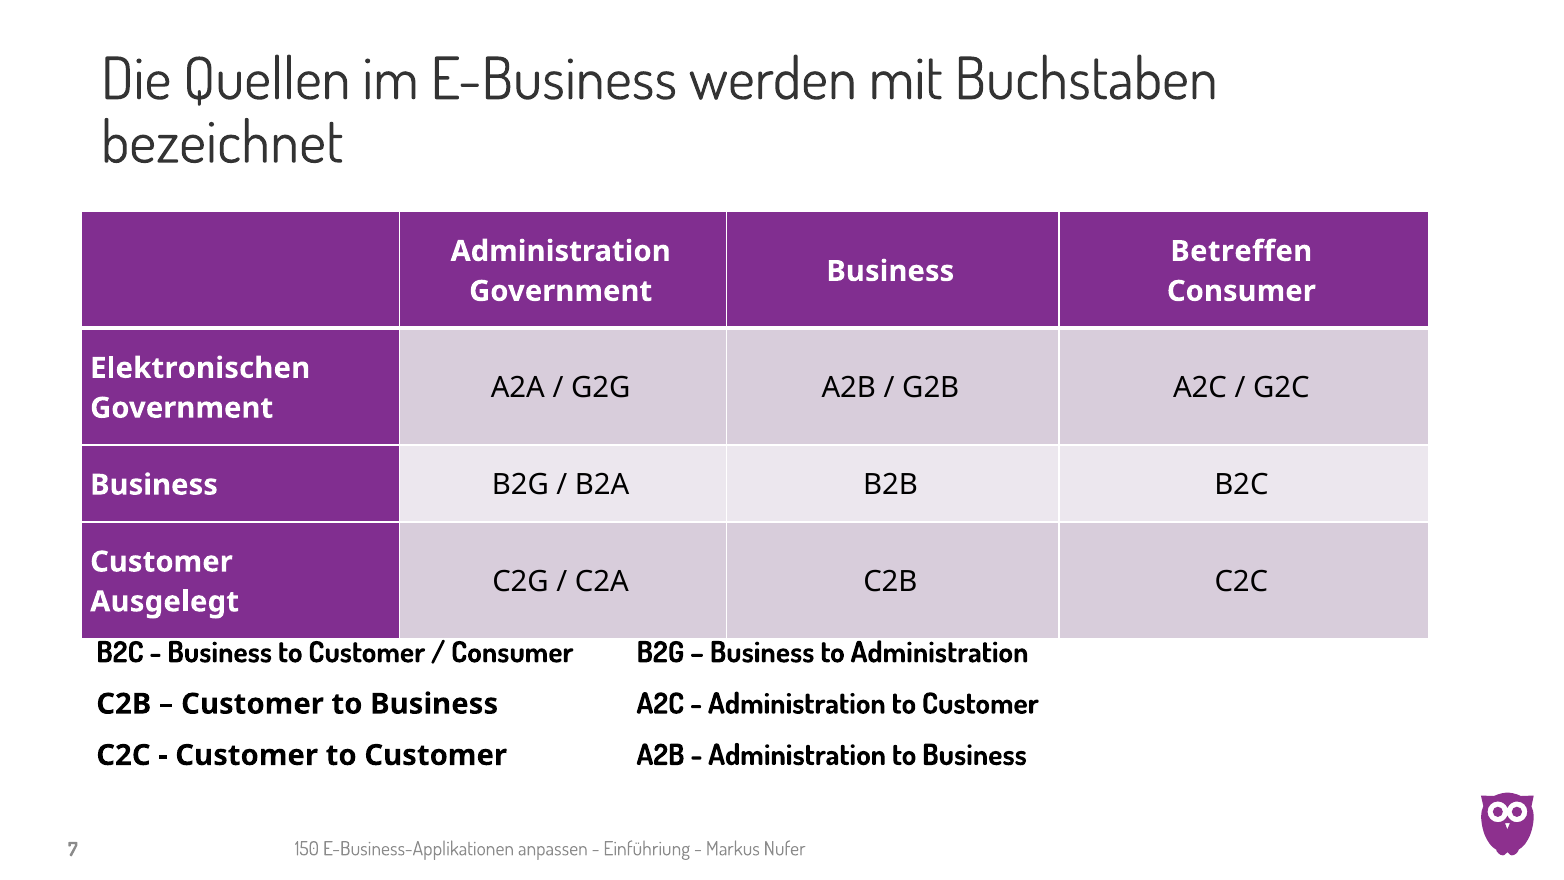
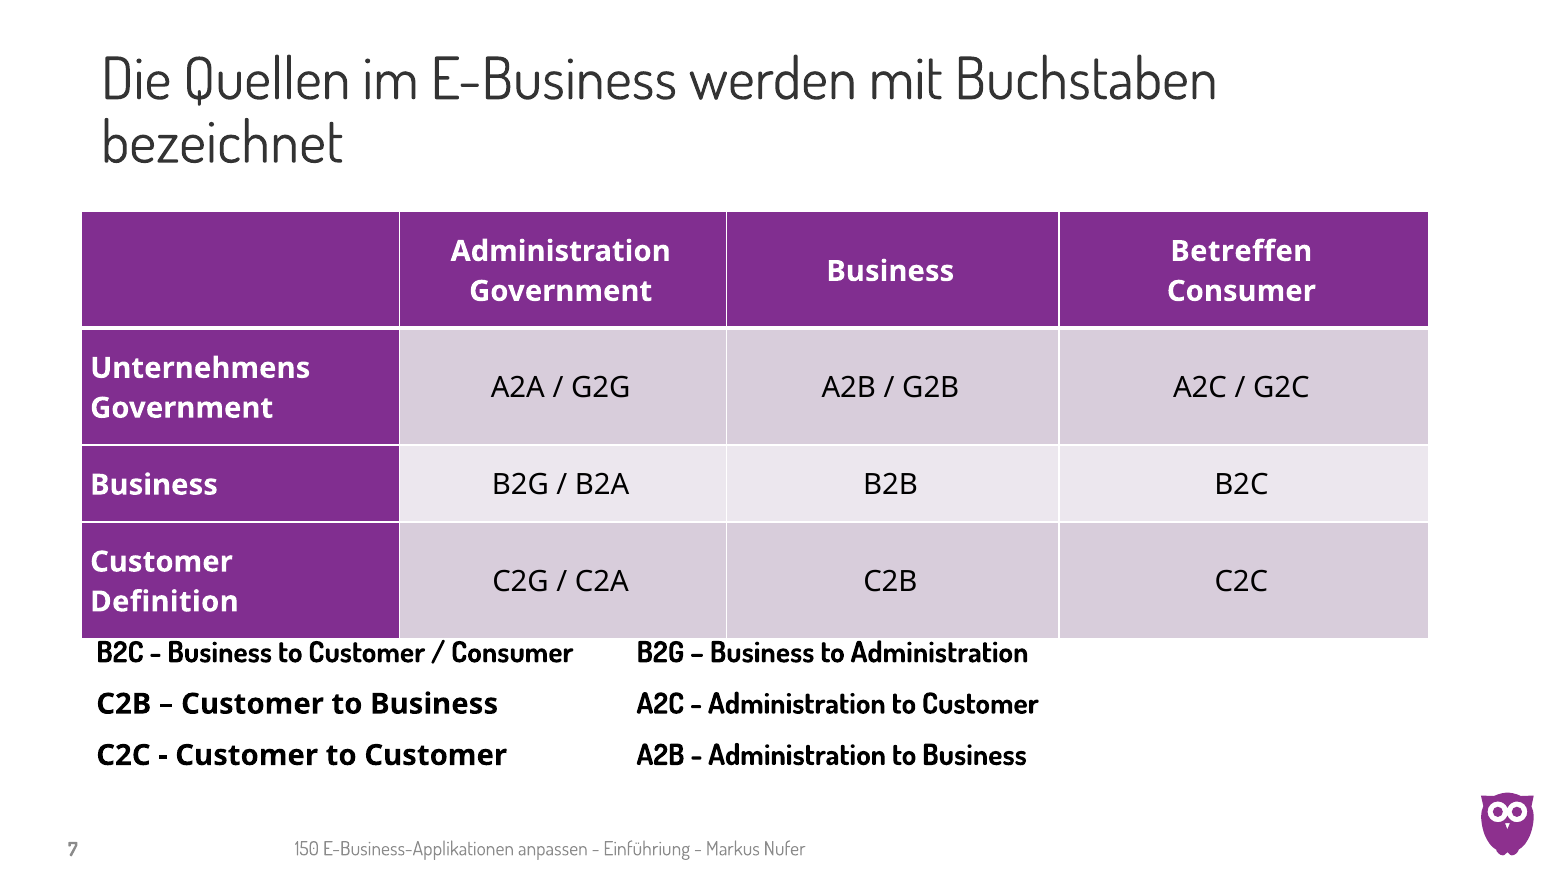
Elektronischen: Elektronischen -> Unternehmens (200, 368)
Ausgelegt: Ausgelegt -> Definition (164, 602)
